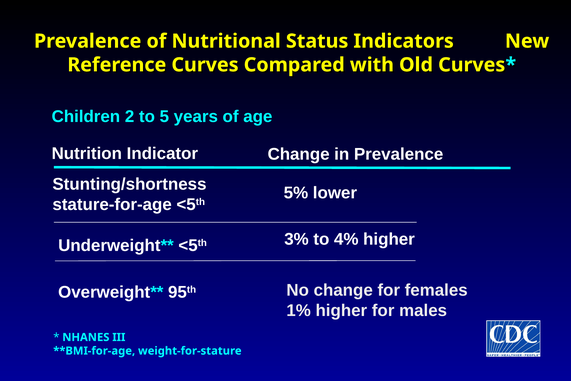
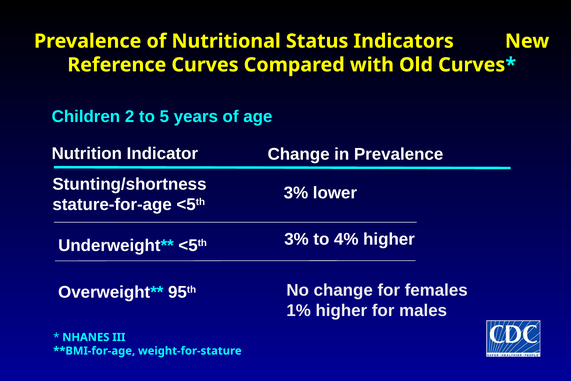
5%: 5% -> 3% (296, 193)
